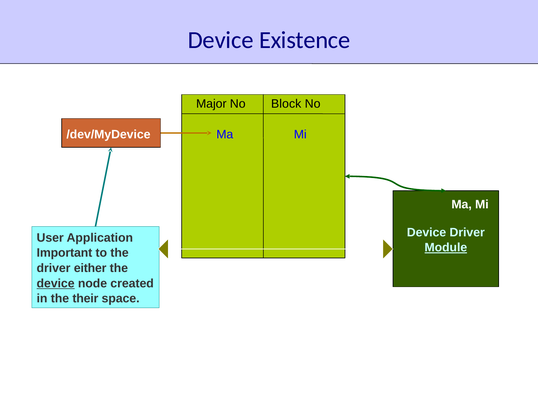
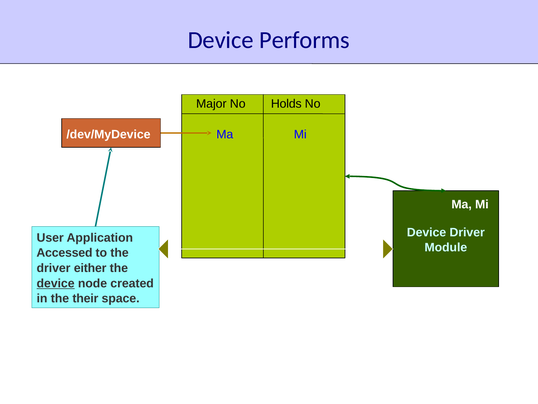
Existence: Existence -> Performs (304, 40)
Block: Block -> Holds (286, 104)
Module underline: present -> none (446, 247)
Important: Important -> Accessed (64, 253)
